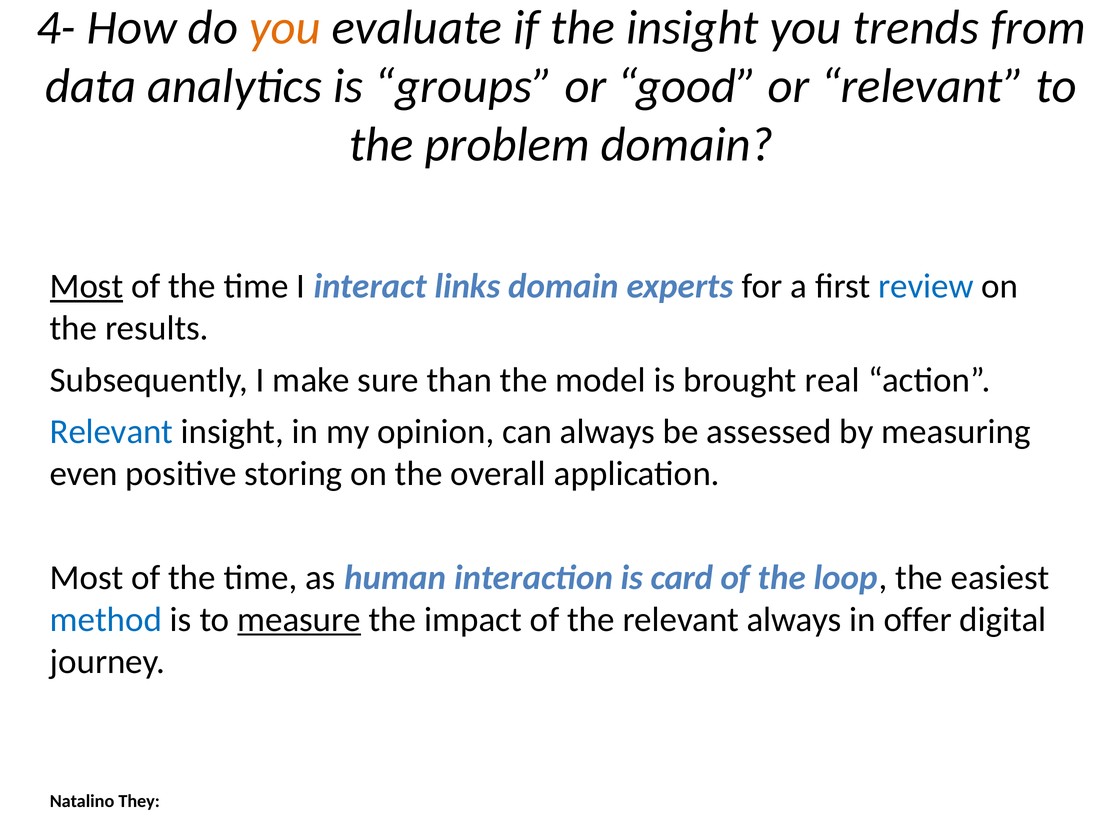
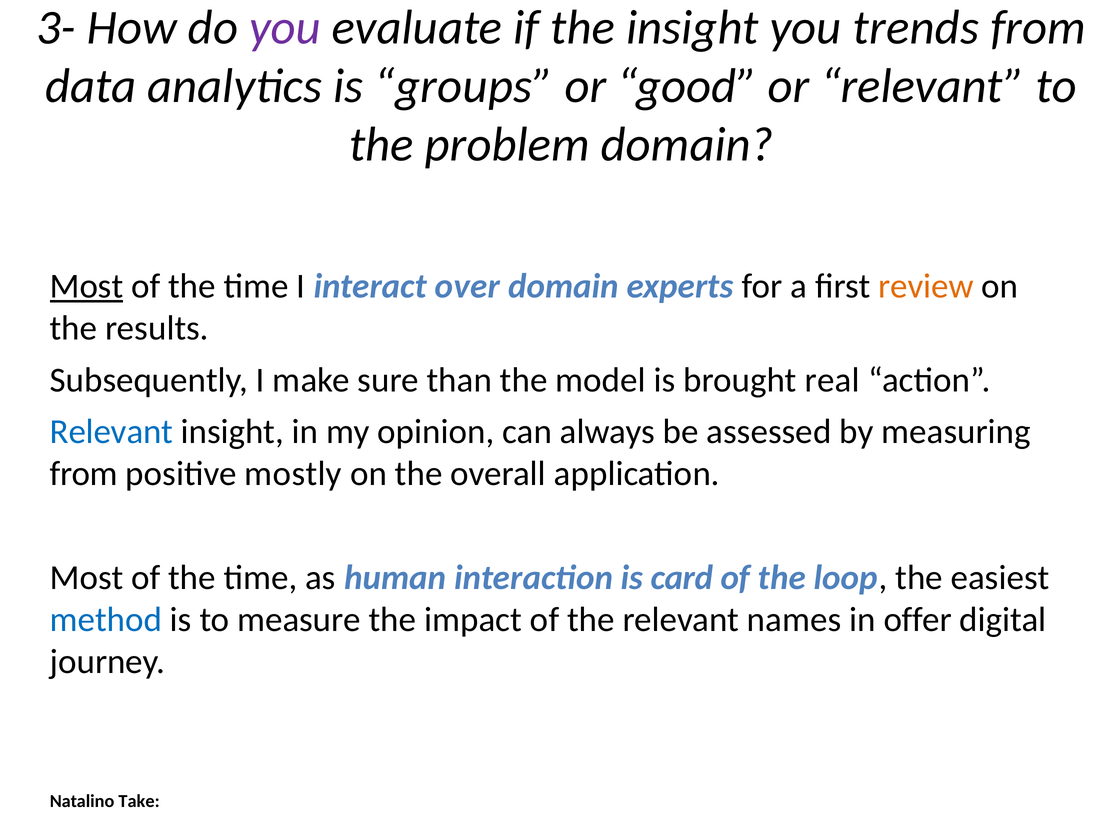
4-: 4- -> 3- (56, 27)
you colour: orange -> purple (285, 27)
links: links -> over (467, 286)
review colour: blue -> orange (926, 286)
even: even -> from (84, 474)
storing: storing -> mostly (293, 474)
measure underline: present -> none (299, 619)
relevant always: always -> names (794, 619)
They: They -> Take (139, 801)
